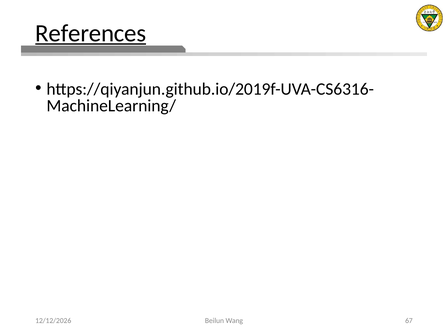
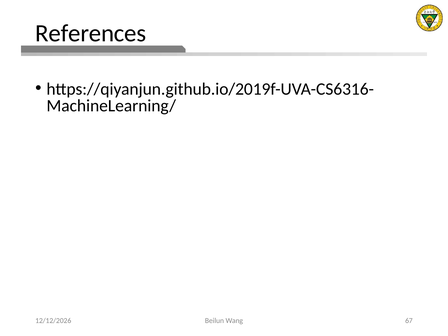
References underline: present -> none (91, 33)
